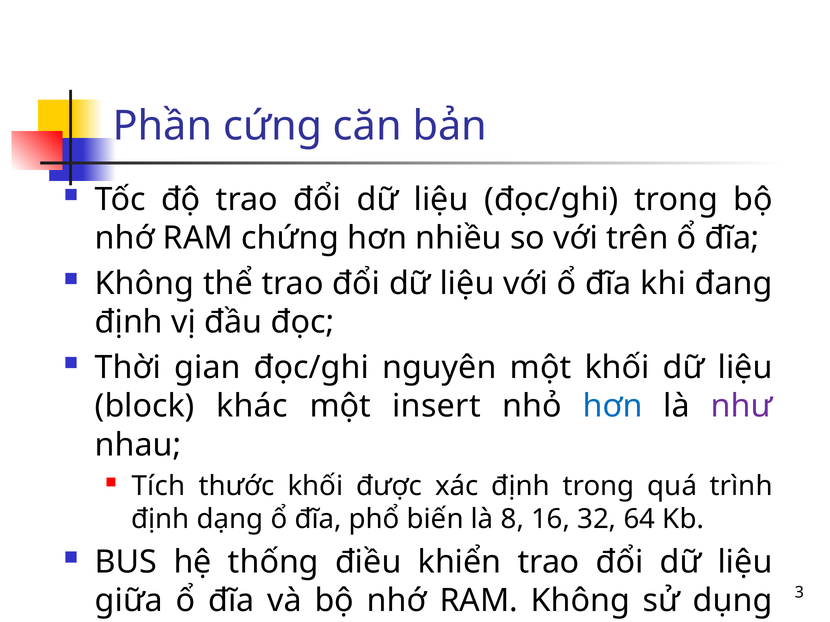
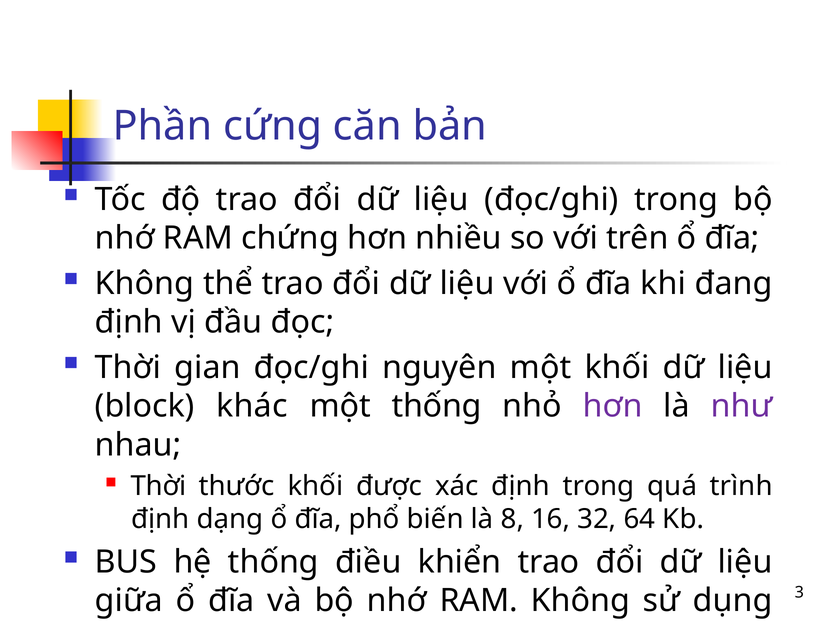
một insert: insert -> thống (437, 407)
hơn colour: blue -> purple (613, 407)
Tích: Tích -> Thời (159, 486)
